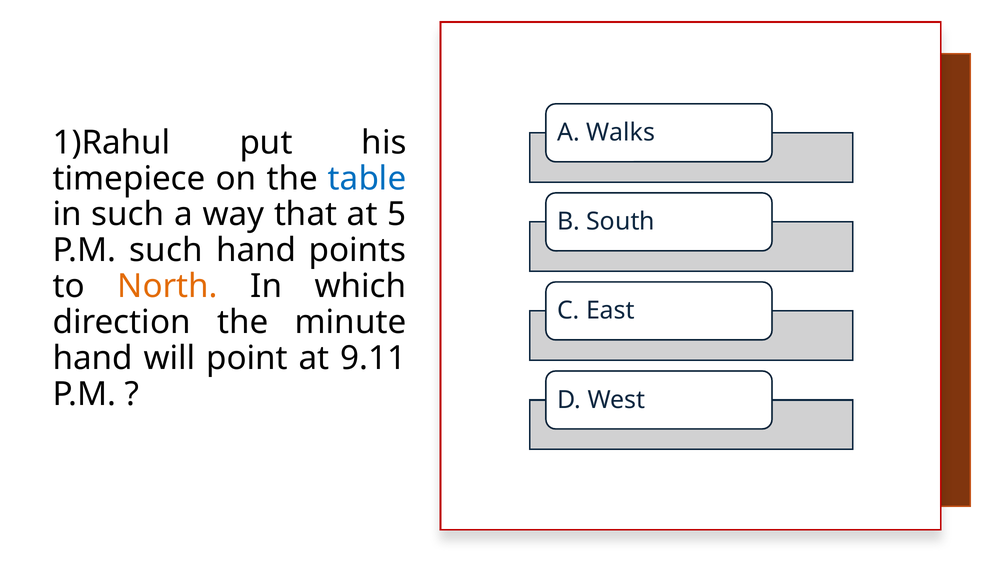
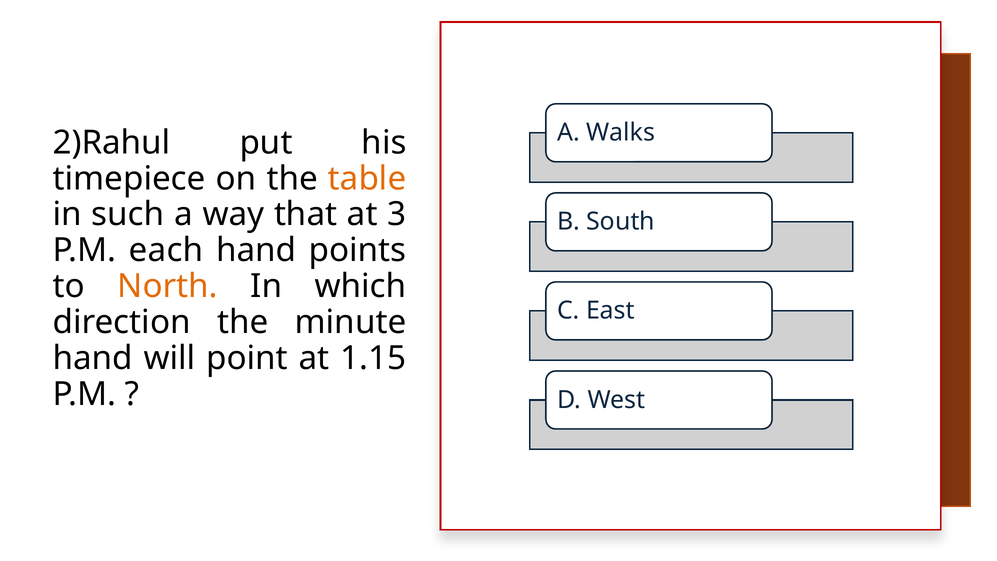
1)Rahul: 1)Rahul -> 2)Rahul (112, 143)
table colour: blue -> orange (367, 178)
5: 5 -> 3 (397, 214)
P.M such: such -> each (166, 250)
9.11: 9.11 -> 1.15 (373, 358)
